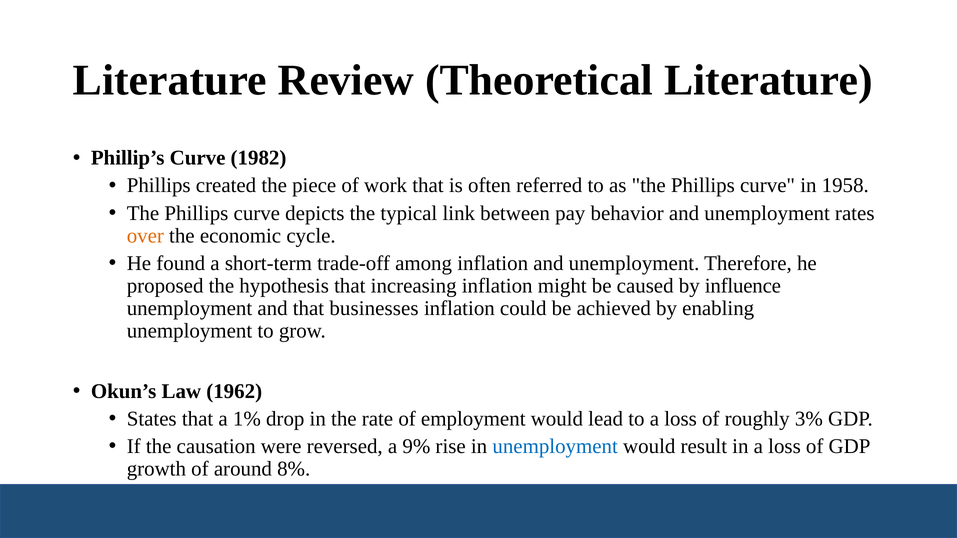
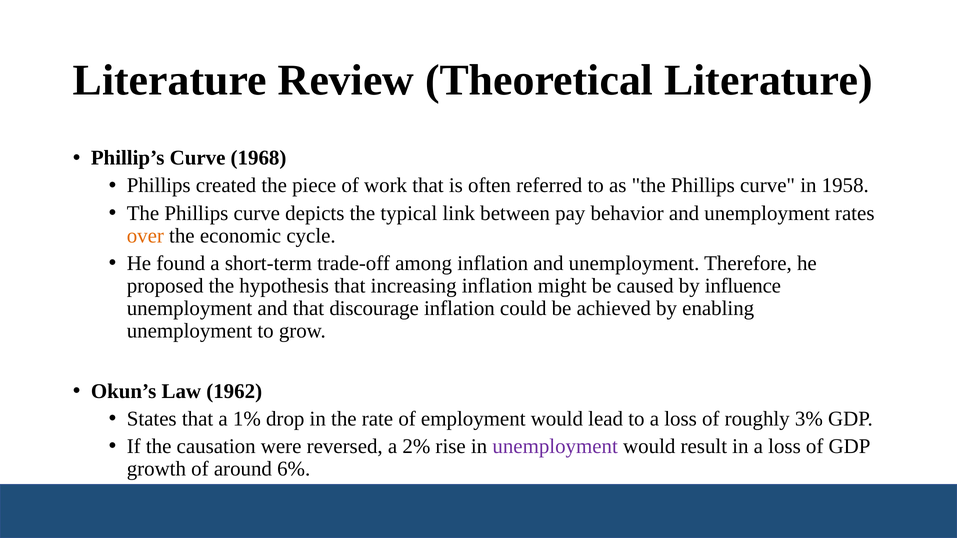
1982: 1982 -> 1968 (259, 158)
businesses: businesses -> discourage (374, 309)
9%: 9% -> 2% (416, 447)
unemployment colour: blue -> purple (555, 447)
8%: 8% -> 6% (294, 469)
